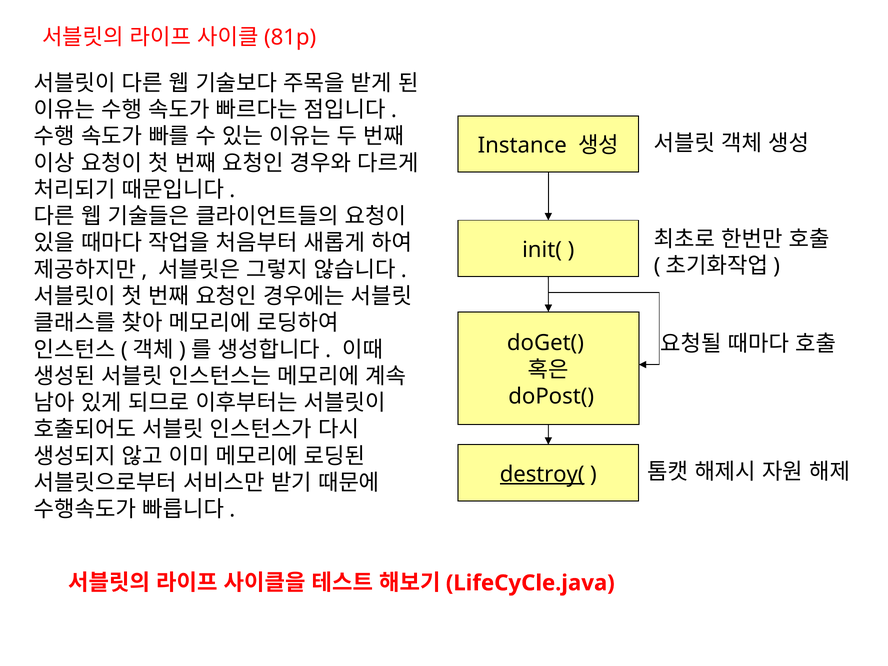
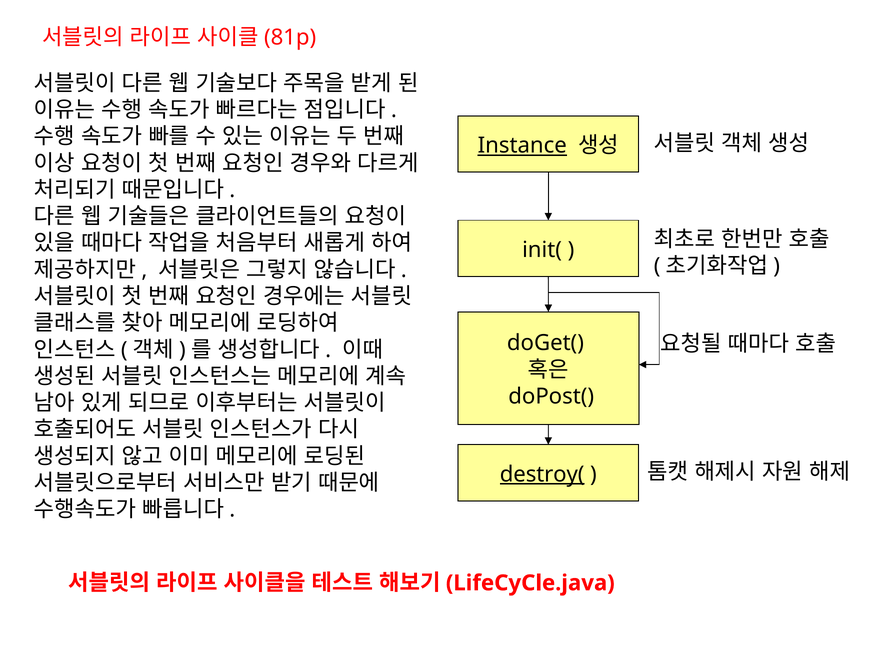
Instance underline: none -> present (522, 146)
